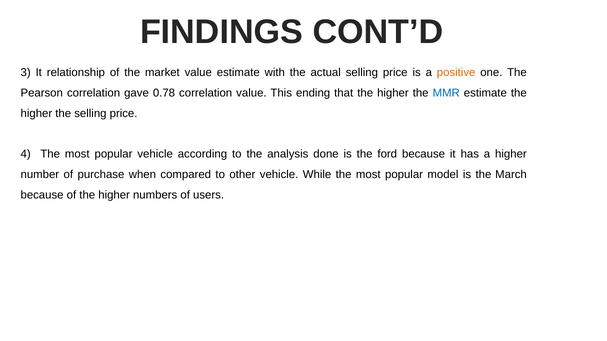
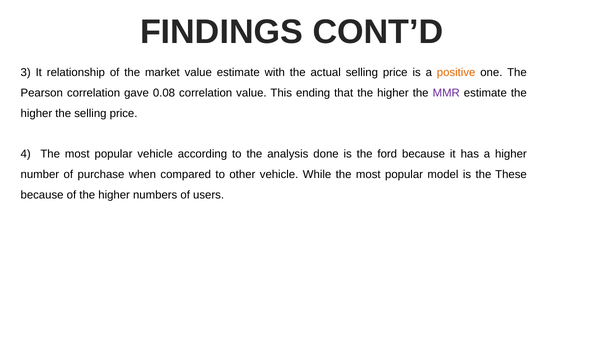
0.78: 0.78 -> 0.08 (164, 93)
MMR colour: blue -> purple (446, 93)
March: March -> These (511, 175)
